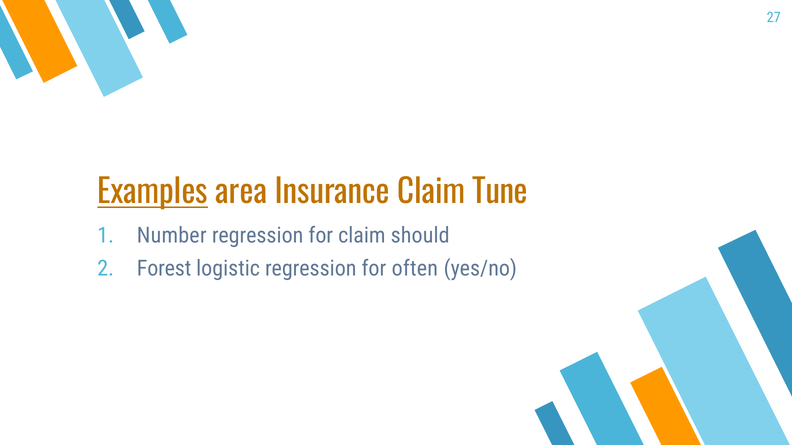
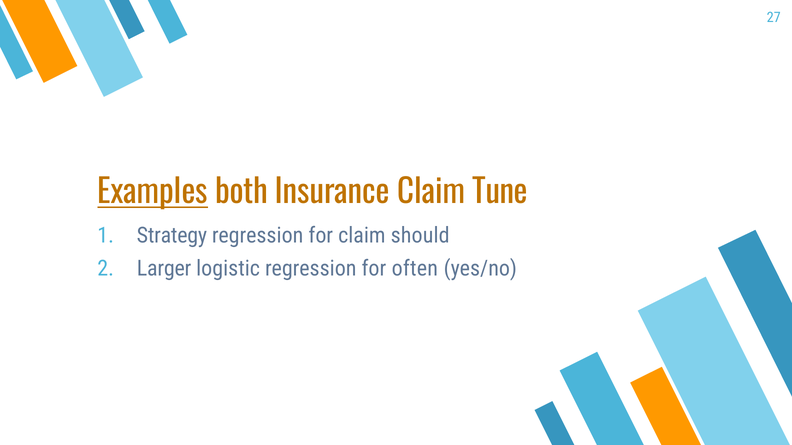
area: area -> both (241, 193)
Number: Number -> Strategy (172, 236)
Forest: Forest -> Larger (164, 269)
